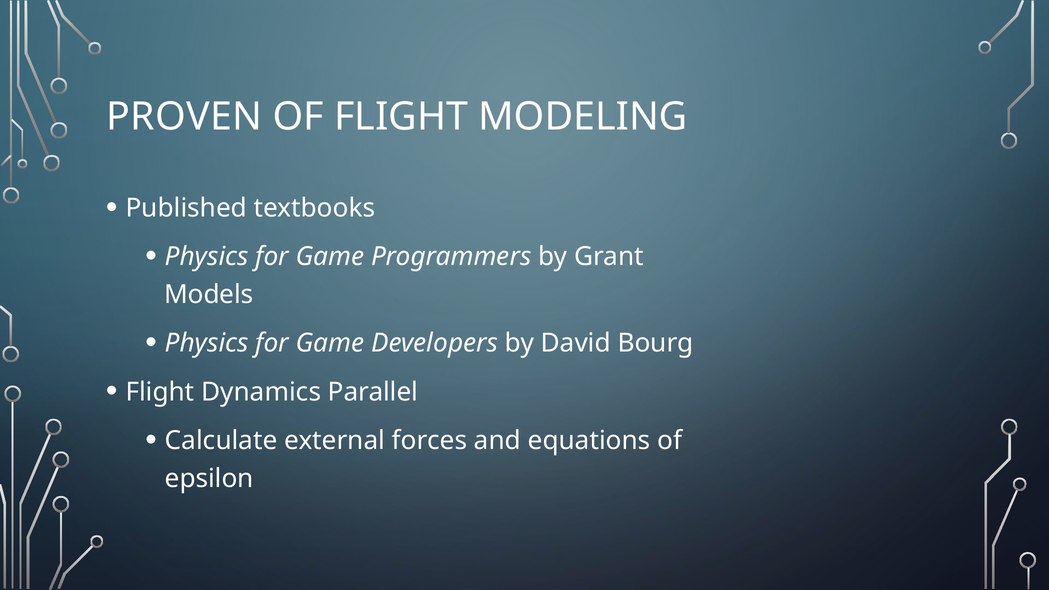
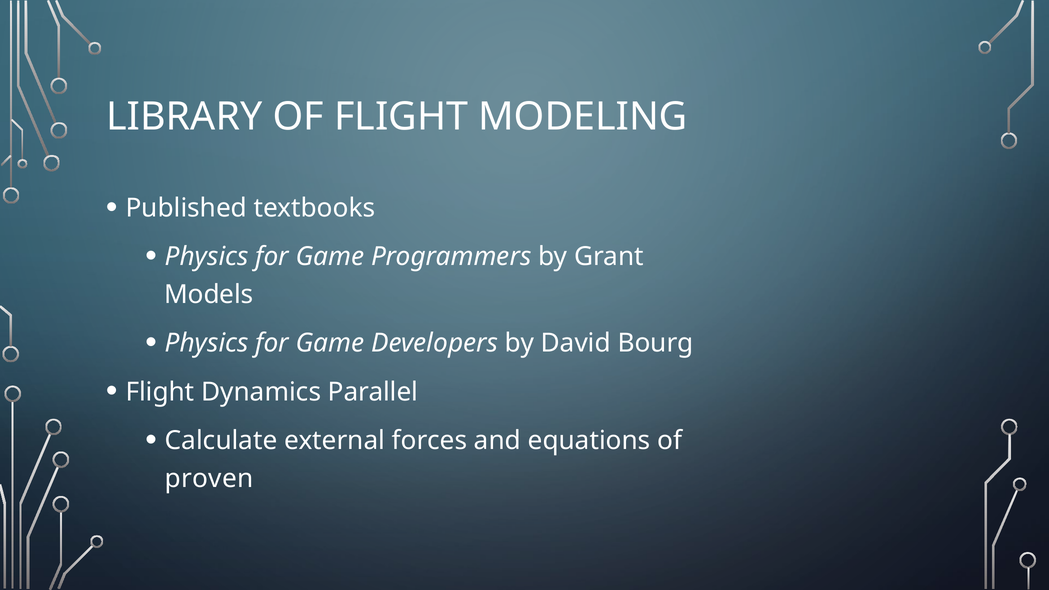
PROVEN: PROVEN -> LIBRARY (184, 117)
epsilon: epsilon -> proven (209, 478)
